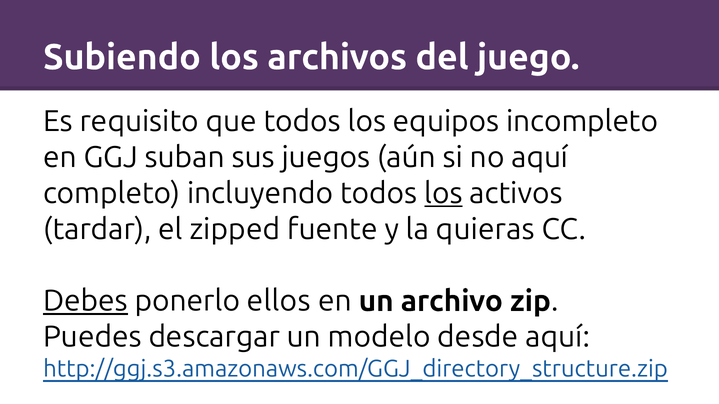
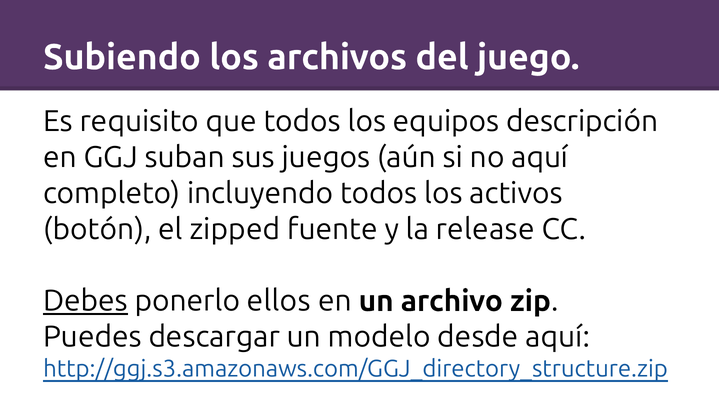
incompleto: incompleto -> descripción (582, 122)
los underline: present -> none (443, 194)
tardar: tardar -> botón (97, 229)
quieras: quieras -> release (485, 229)
